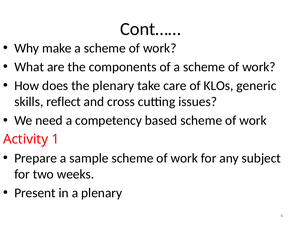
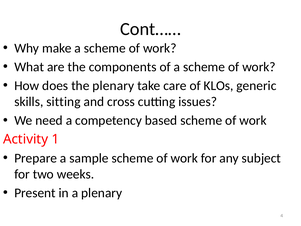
reflect: reflect -> sitting (64, 102)
